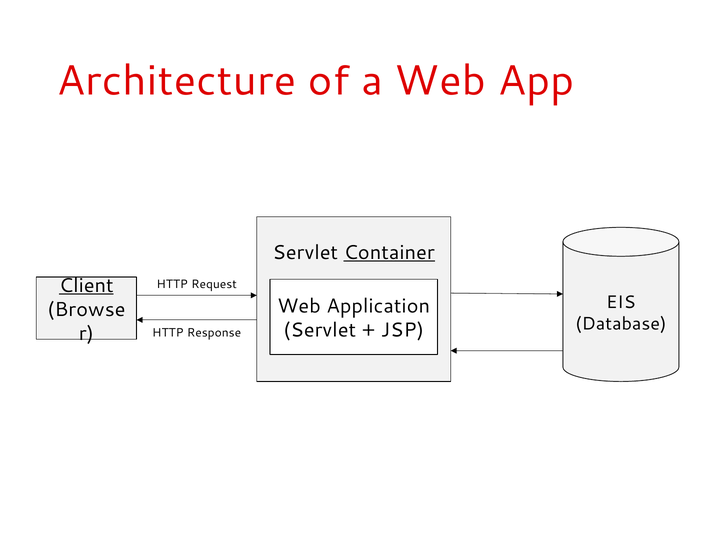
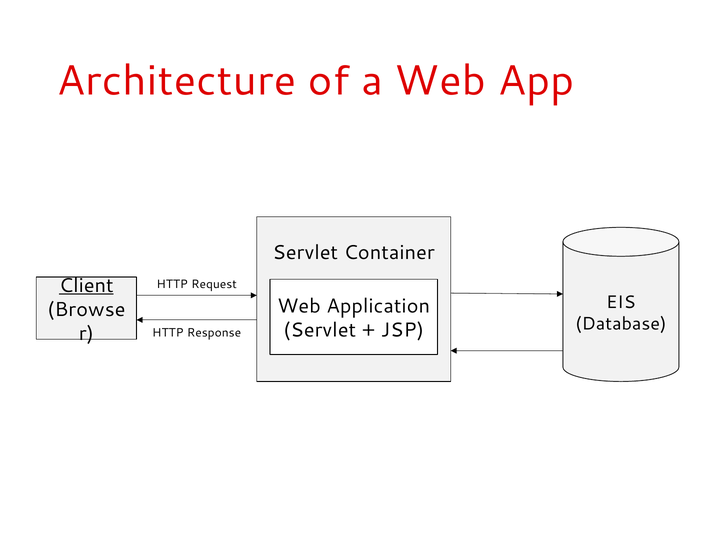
Container underline: present -> none (389, 253)
